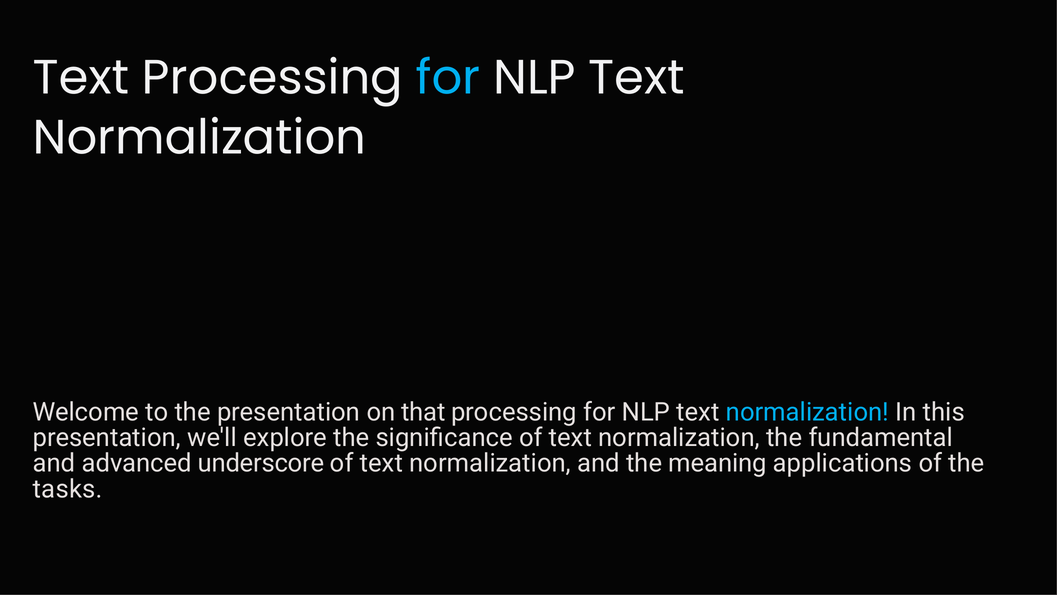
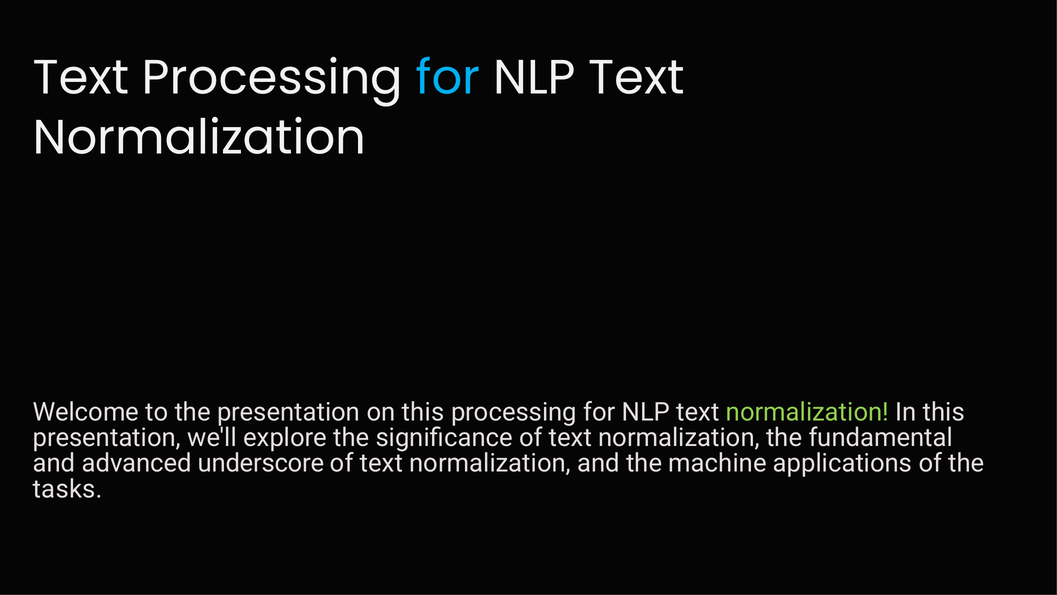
on that: that -> this (423, 412)
normalization colour: light blue -> light green (807, 412)
meaning: meaning -> machine (718, 463)
